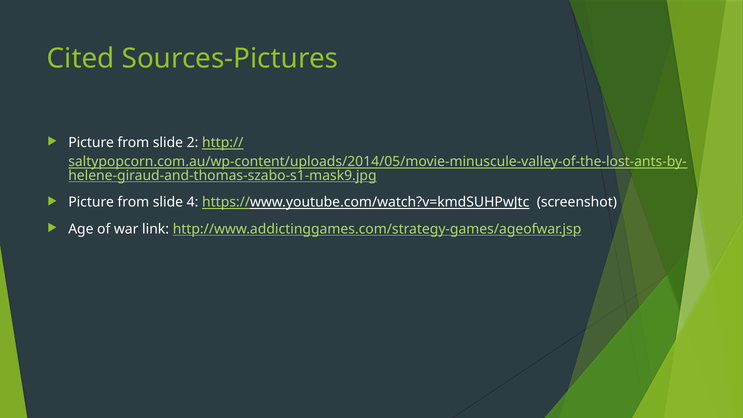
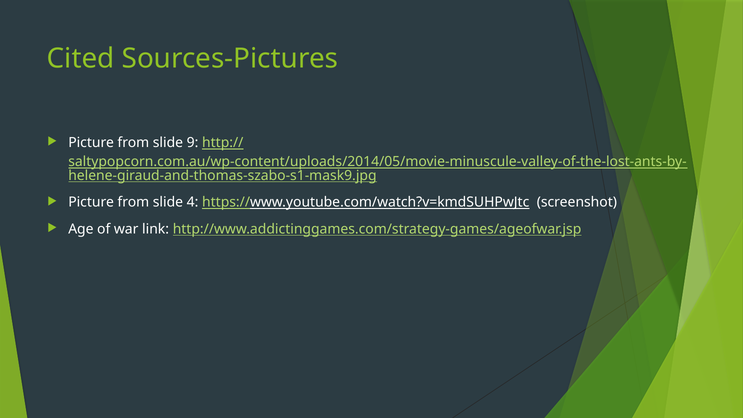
2: 2 -> 9 (193, 143)
